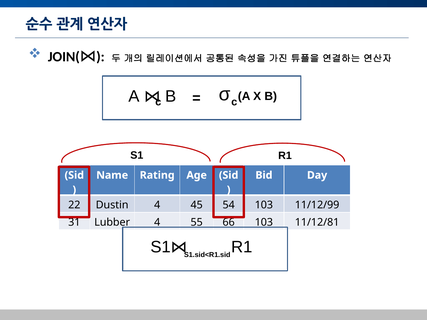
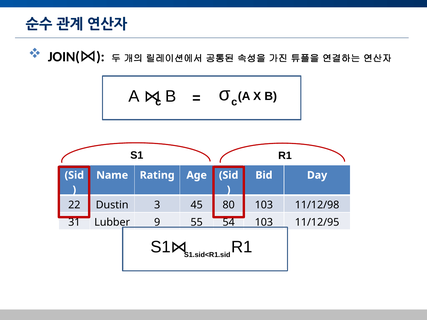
Dustin 4: 4 -> 3 (157, 205)
54: 54 -> 80 (229, 205)
11/12/99: 11/12/99 -> 11/12/98 (317, 205)
Lubber 4: 4 -> 9 (157, 223)
66: 66 -> 54 (229, 223)
11/12/81: 11/12/81 -> 11/12/95 (317, 223)
